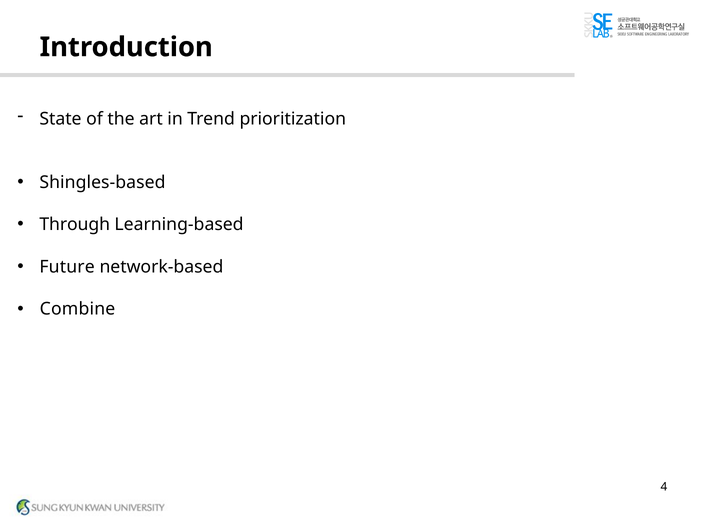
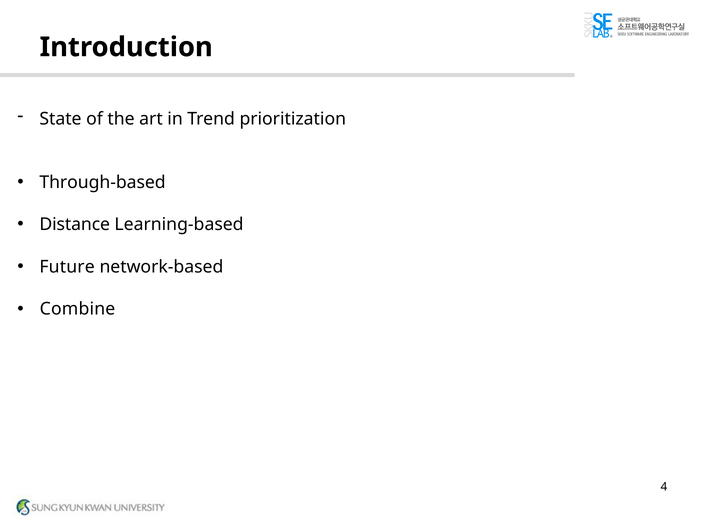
Shingles-based: Shingles-based -> Through-based (103, 182)
Through: Through -> Distance (75, 224)
